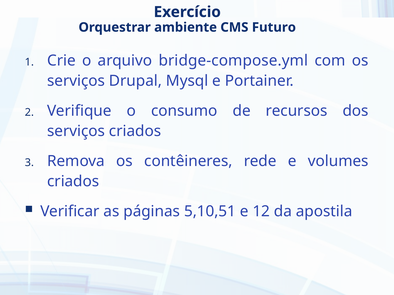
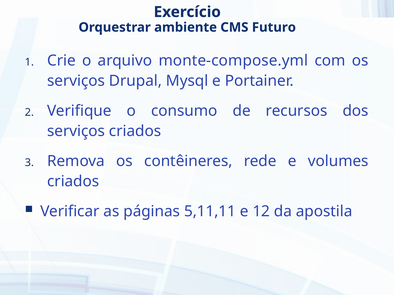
bridge-compose.yml: bridge-compose.yml -> monte-compose.yml (233, 61)
5,10,51: 5,10,51 -> 5,11,11 (210, 212)
